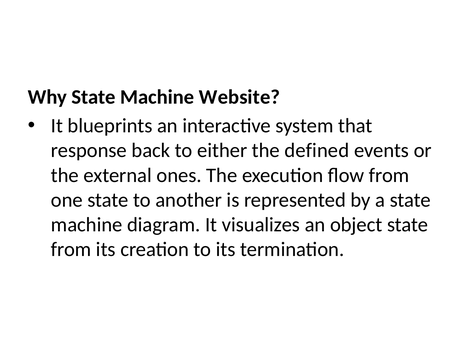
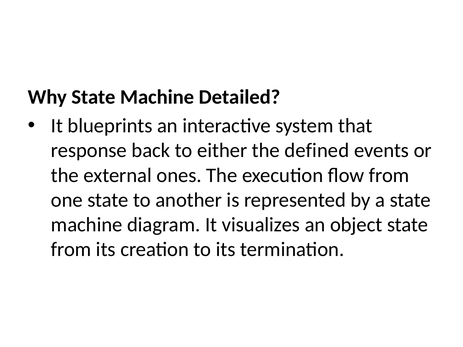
Website: Website -> Detailed (240, 97)
